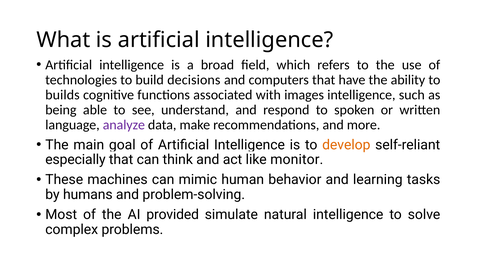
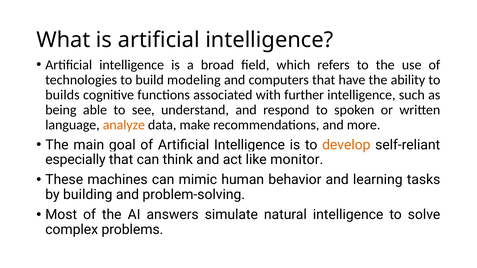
decisions: decisions -> modeling (194, 80)
images: images -> further (304, 95)
analyze colour: purple -> orange (124, 125)
humans: humans -> building (88, 195)
provided: provided -> answers (173, 215)
